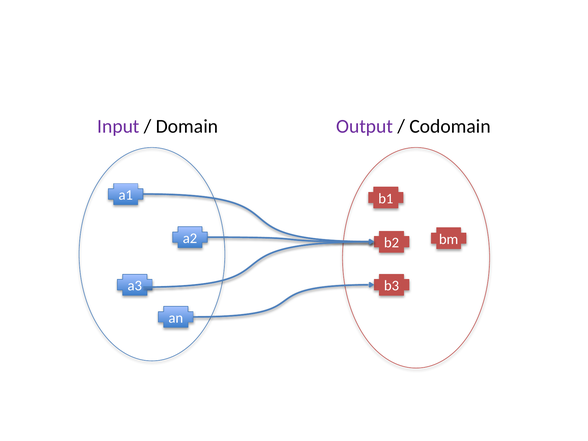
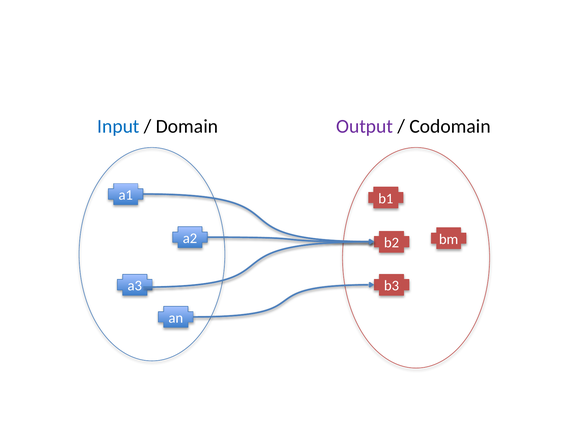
Input colour: purple -> blue (118, 126)
